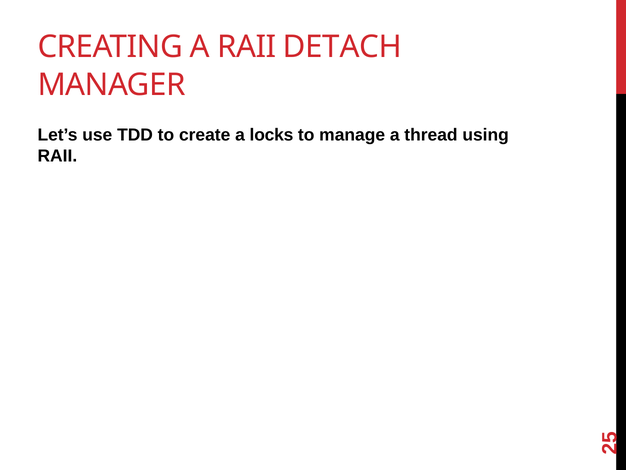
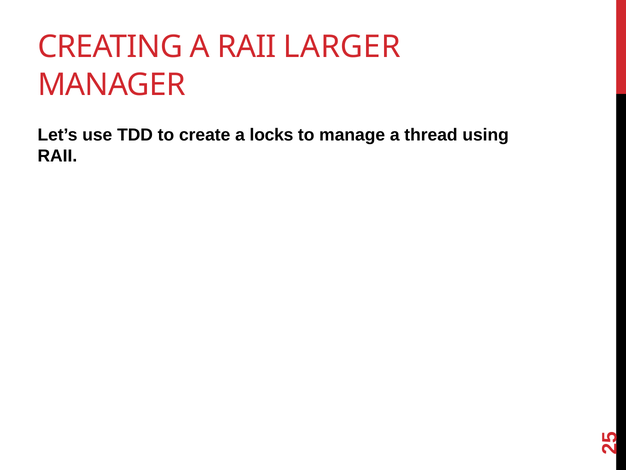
DETACH: DETACH -> LARGER (342, 47)
